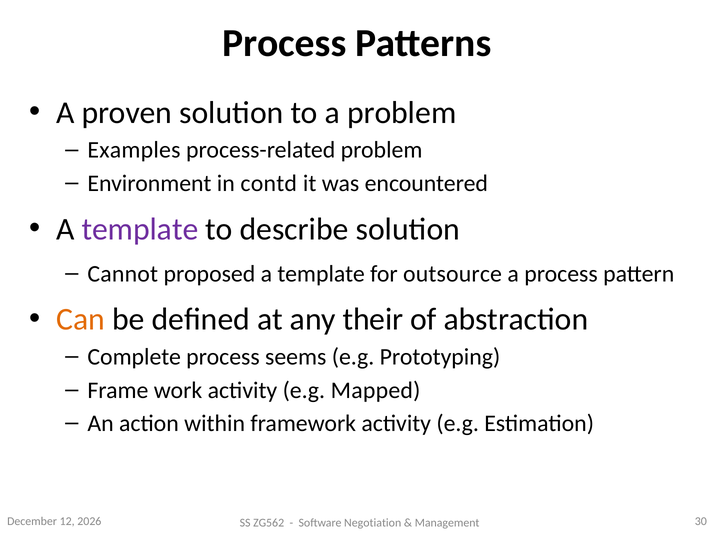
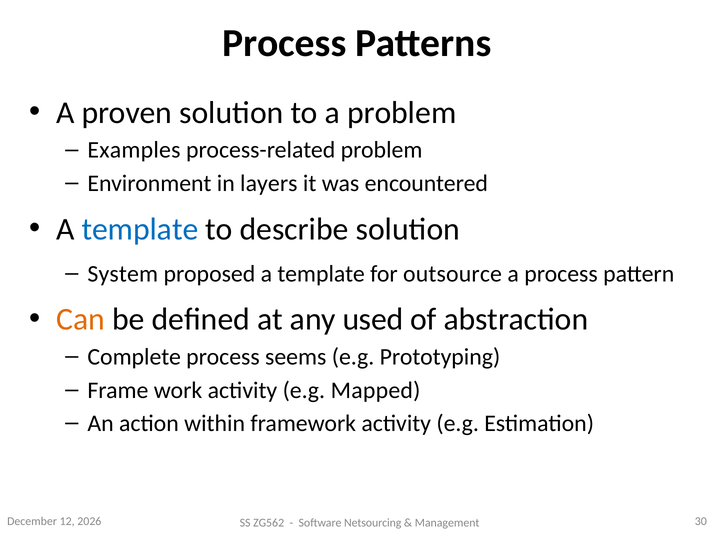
contd: contd -> layers (269, 183)
template colour: purple -> blue (140, 229)
Cannot: Cannot -> System (123, 274)
their: their -> used (373, 320)
Negotiation: Negotiation -> Netsourcing (373, 523)
